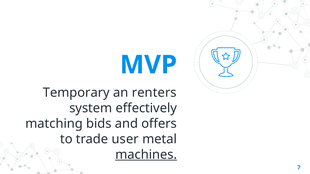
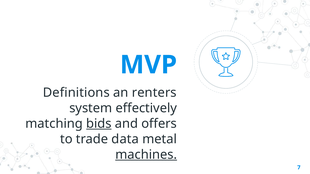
Temporary: Temporary -> Definitions (76, 93)
bids underline: none -> present (99, 124)
user: user -> data (125, 139)
